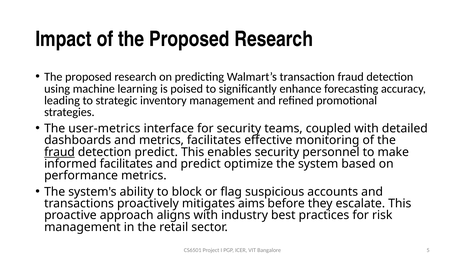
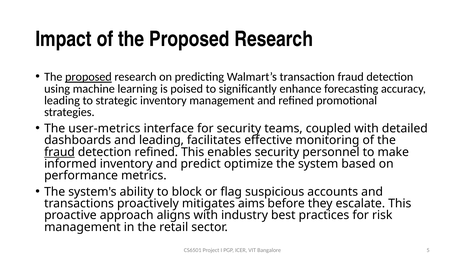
proposed underline: none -> present (88, 77)
and metrics: metrics -> leading (161, 140)
detection predict: predict -> refined (156, 152)
informed facilitates: facilitates -> inventory (126, 164)
